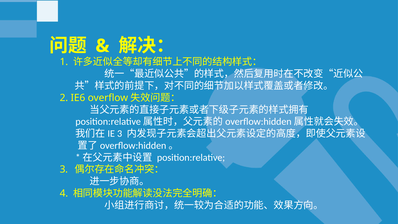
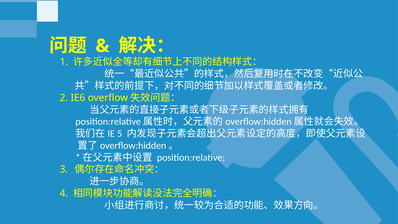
3: 3 -> 5 (120, 134)
